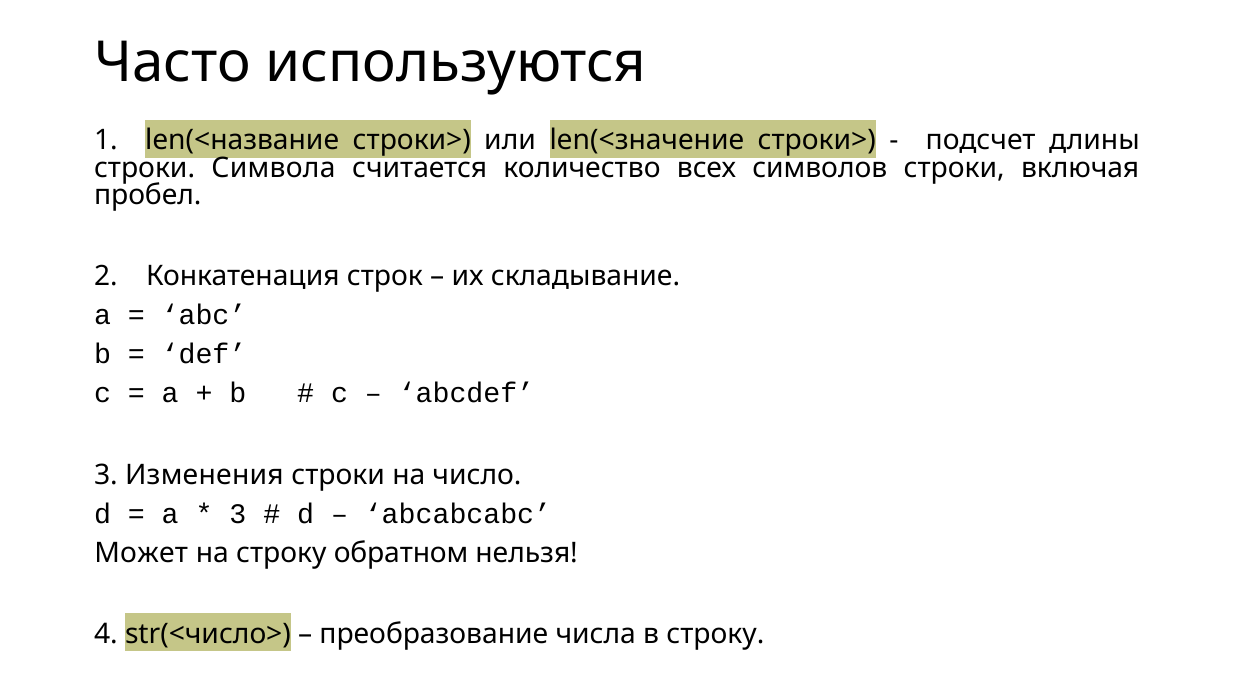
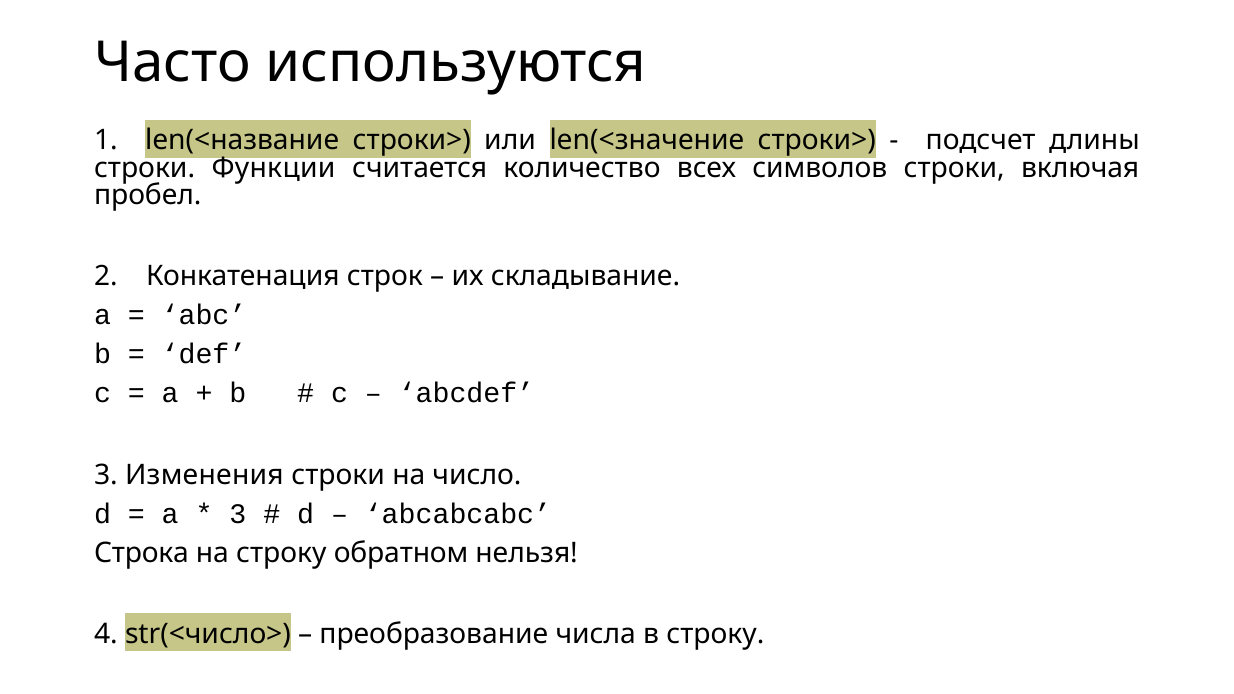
Символа: Символа -> Функции (274, 168)
Может: Может -> Строка (141, 553)
